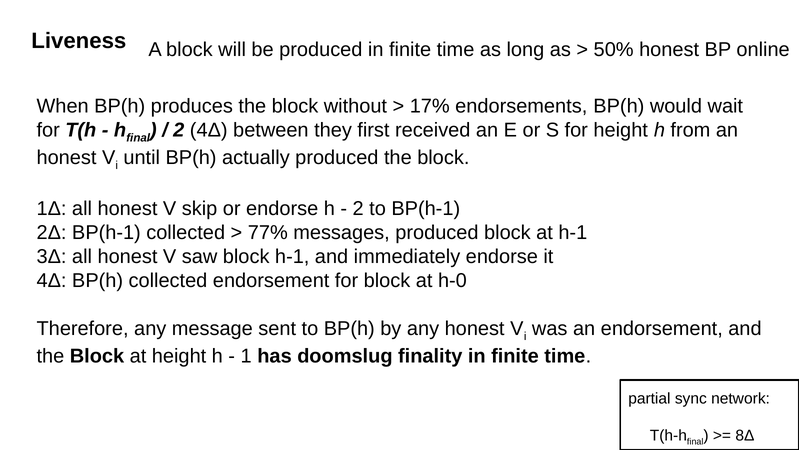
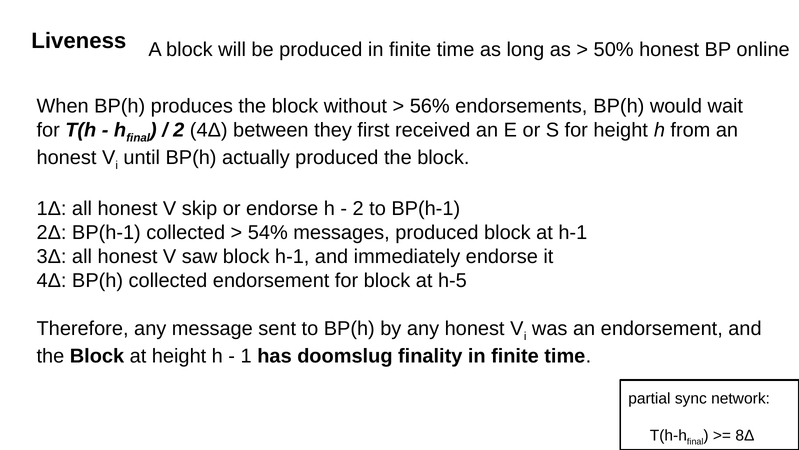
17%: 17% -> 56% (430, 106)
77%: 77% -> 54% (268, 232)
h-0: h-0 -> h-5 (452, 280)
